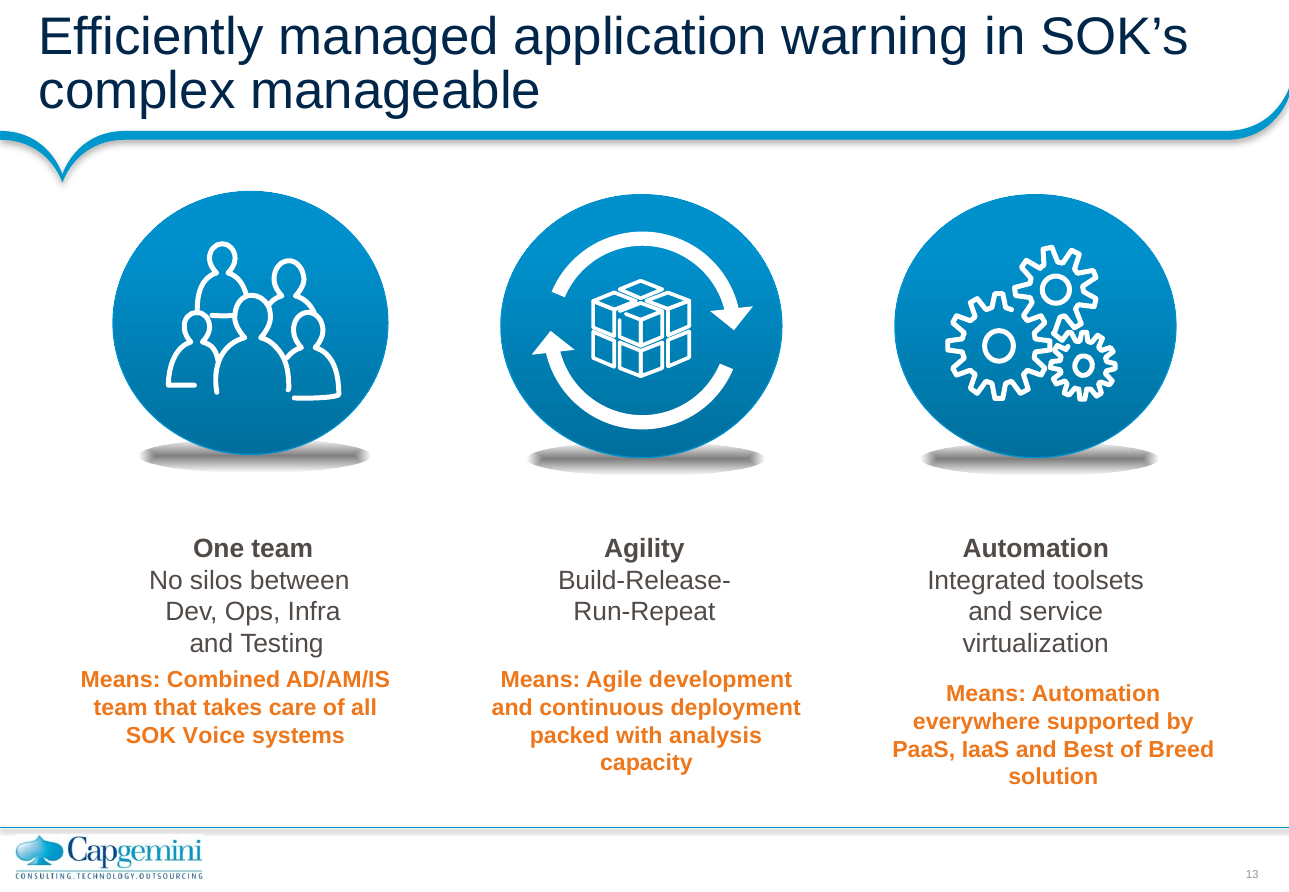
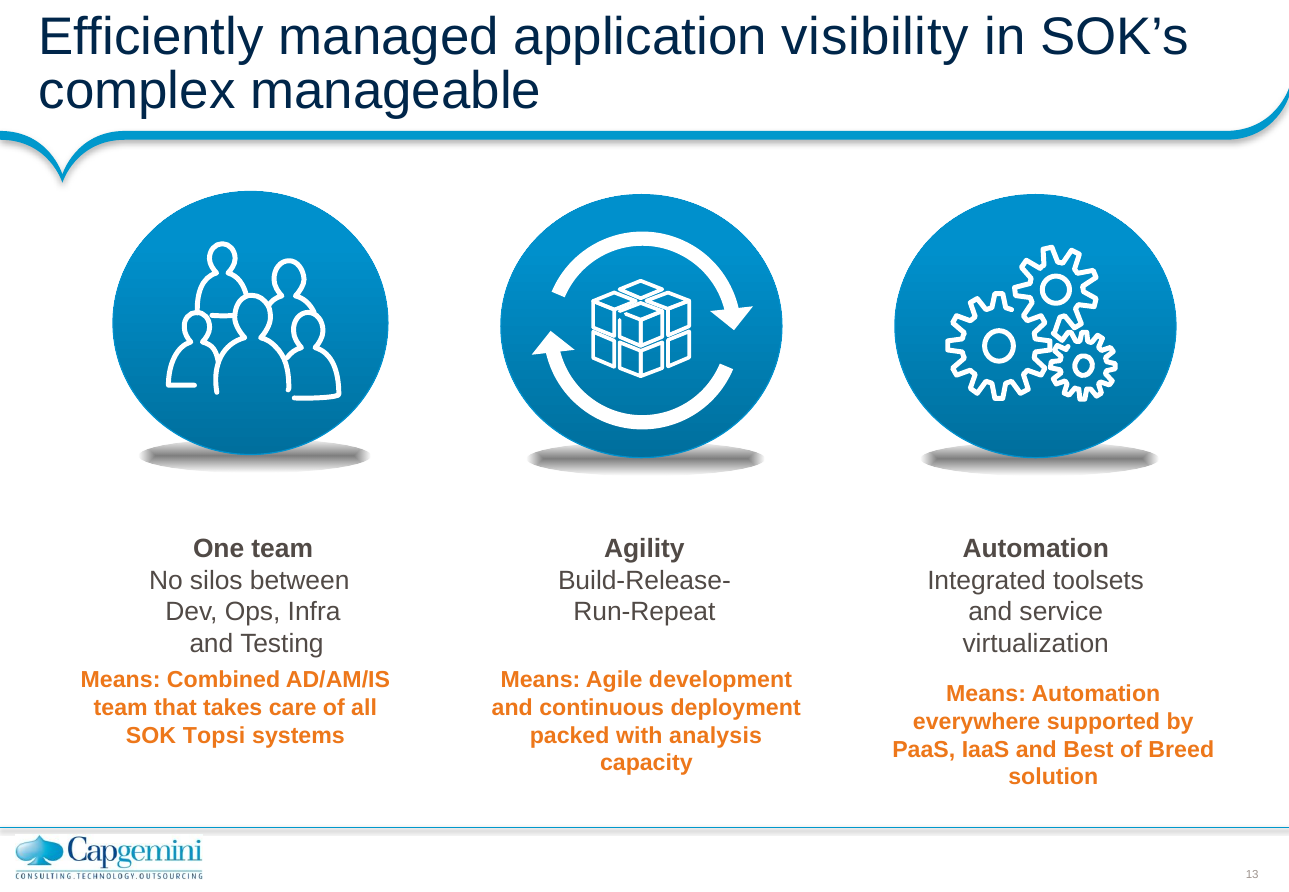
warning: warning -> visibility (875, 37)
Voice: Voice -> Topsi (214, 736)
